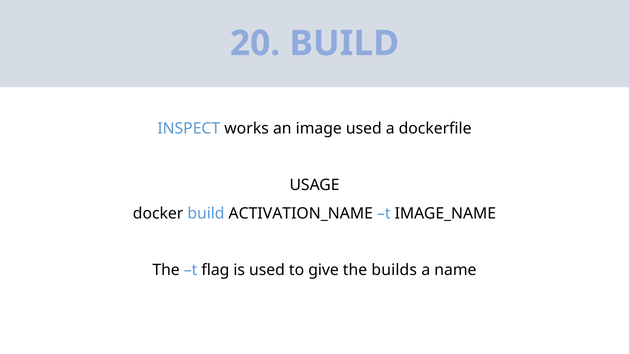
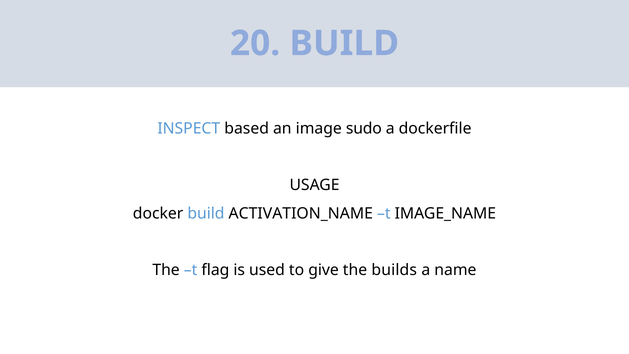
works: works -> based (247, 128)
image used: used -> sudo (364, 128)
